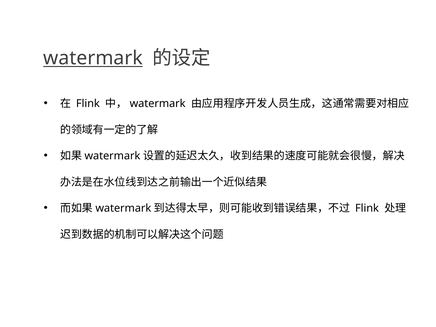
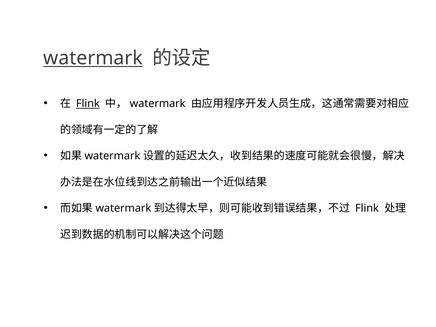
Flink underline: none -> present (88, 104)
